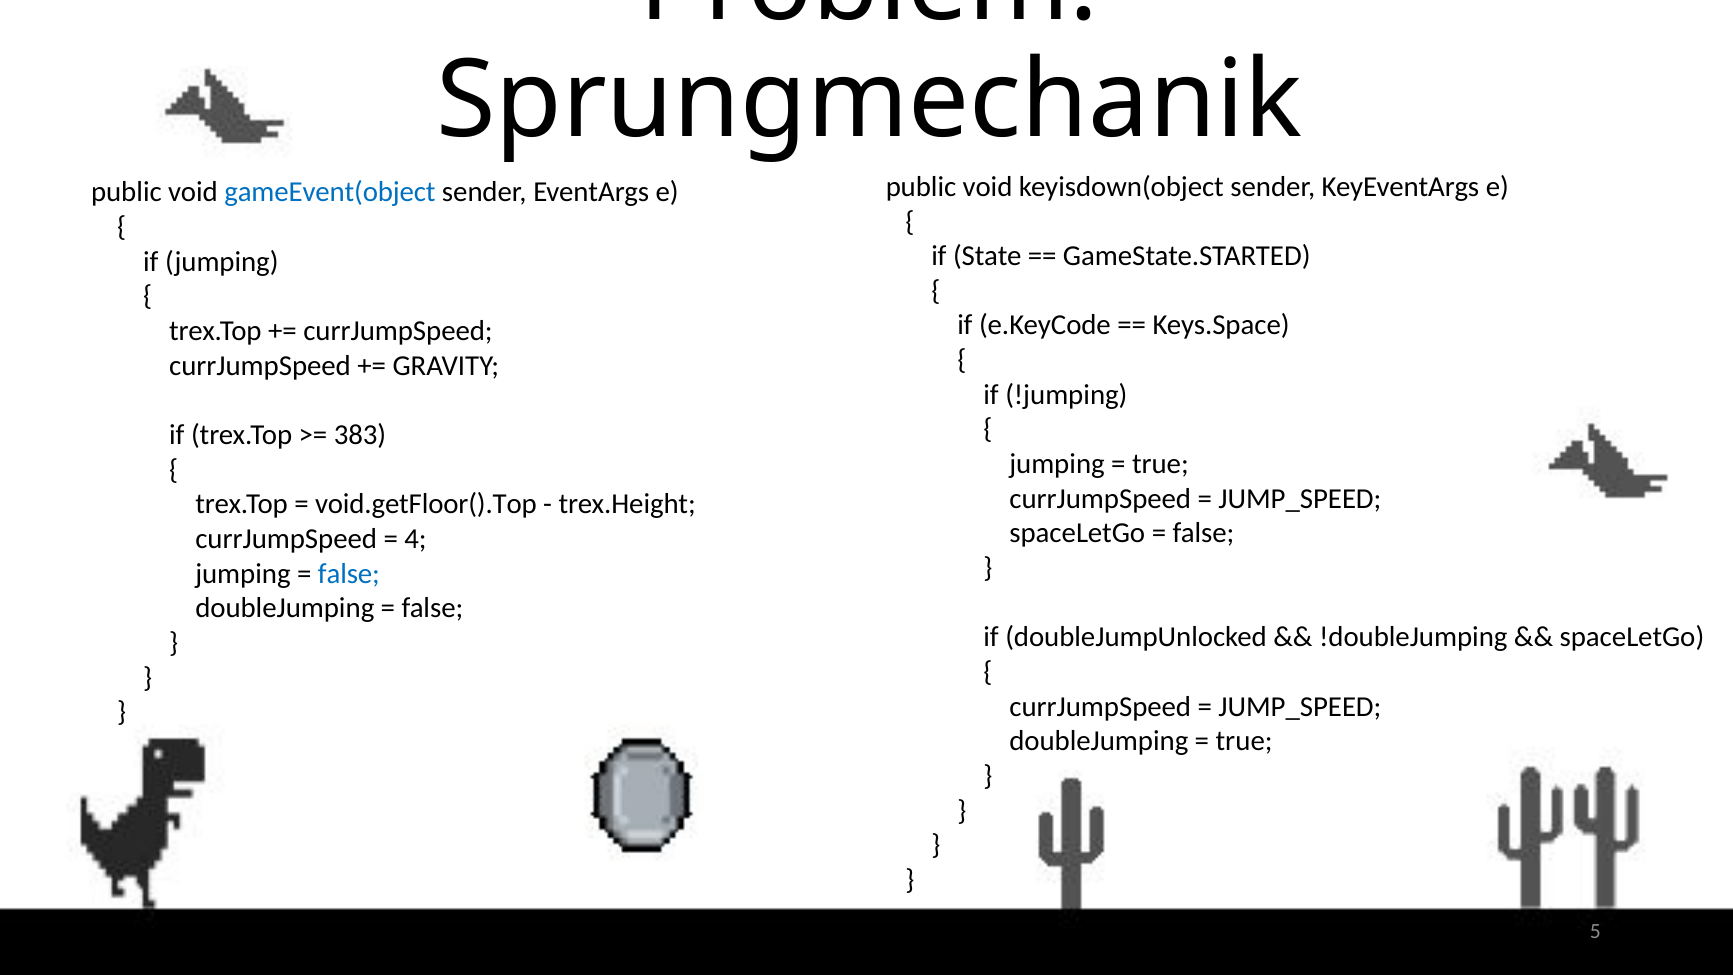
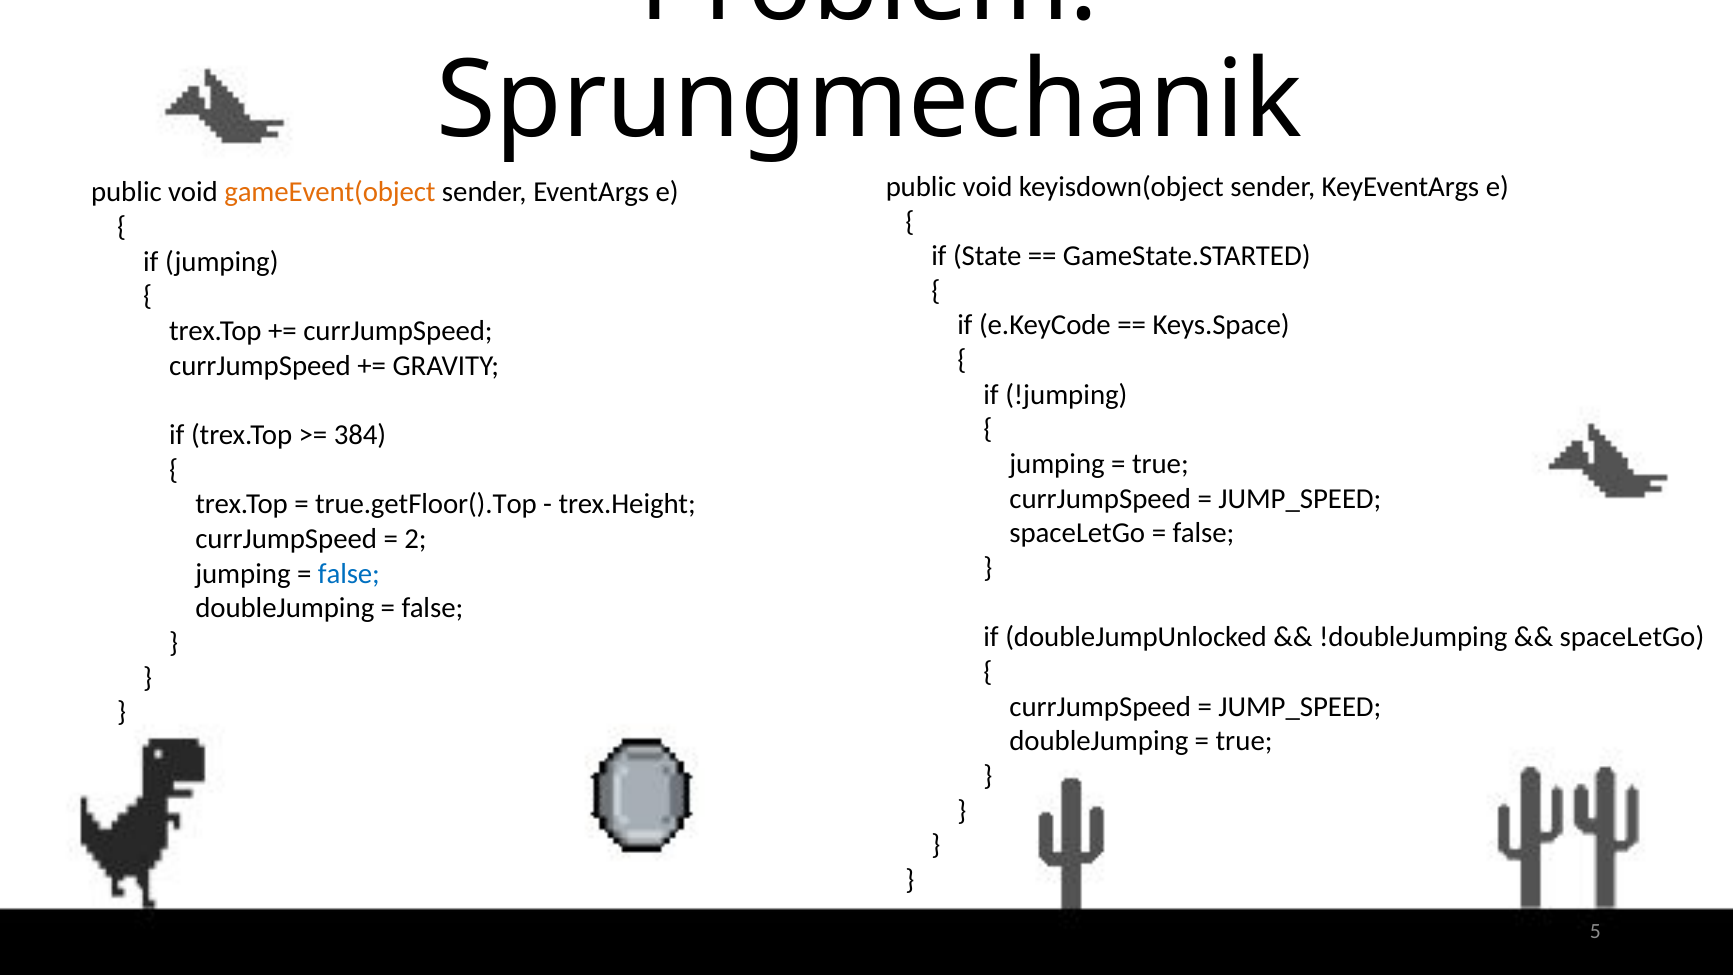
gameEvent(object colour: blue -> orange (330, 192)
383: 383 -> 384 (360, 435)
void.getFloor().Top: void.getFloor().Top -> true.getFloor().Top (426, 504)
4: 4 -> 2 (415, 539)
